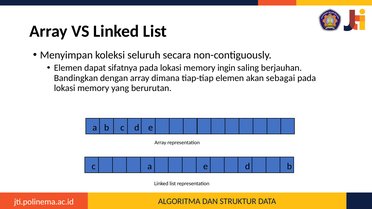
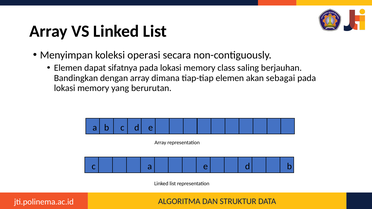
seluruh: seluruh -> operasi (144, 55)
ingin: ingin -> class (226, 68)
